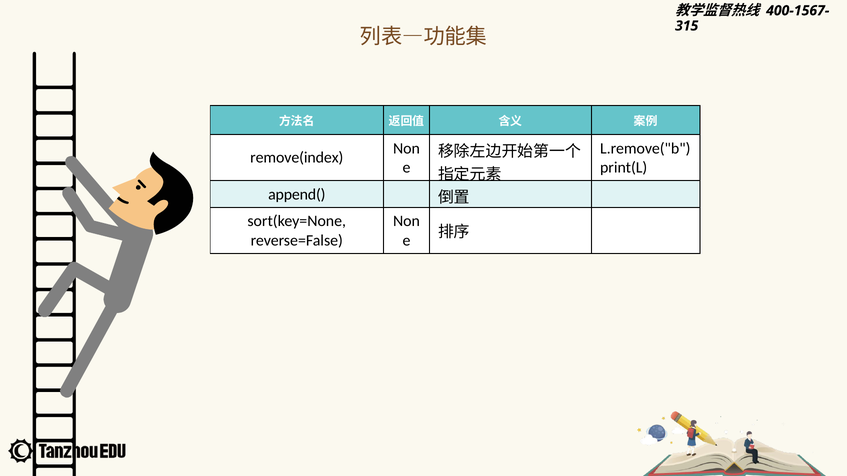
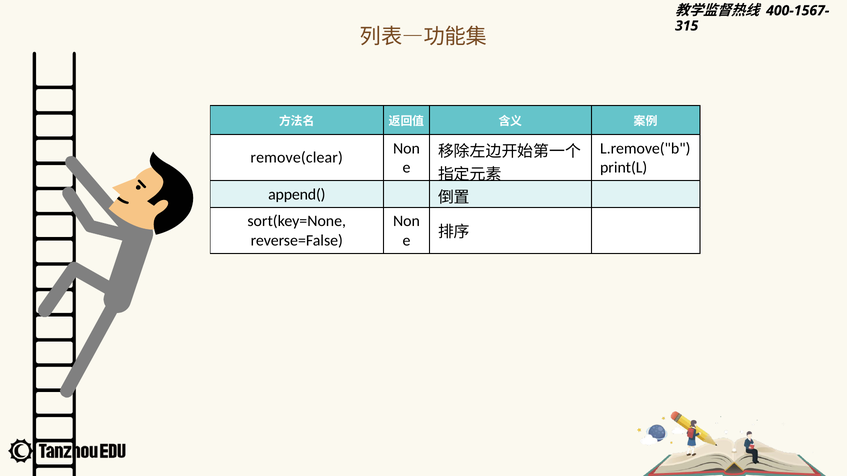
remove(index: remove(index -> remove(clear (297, 158)
